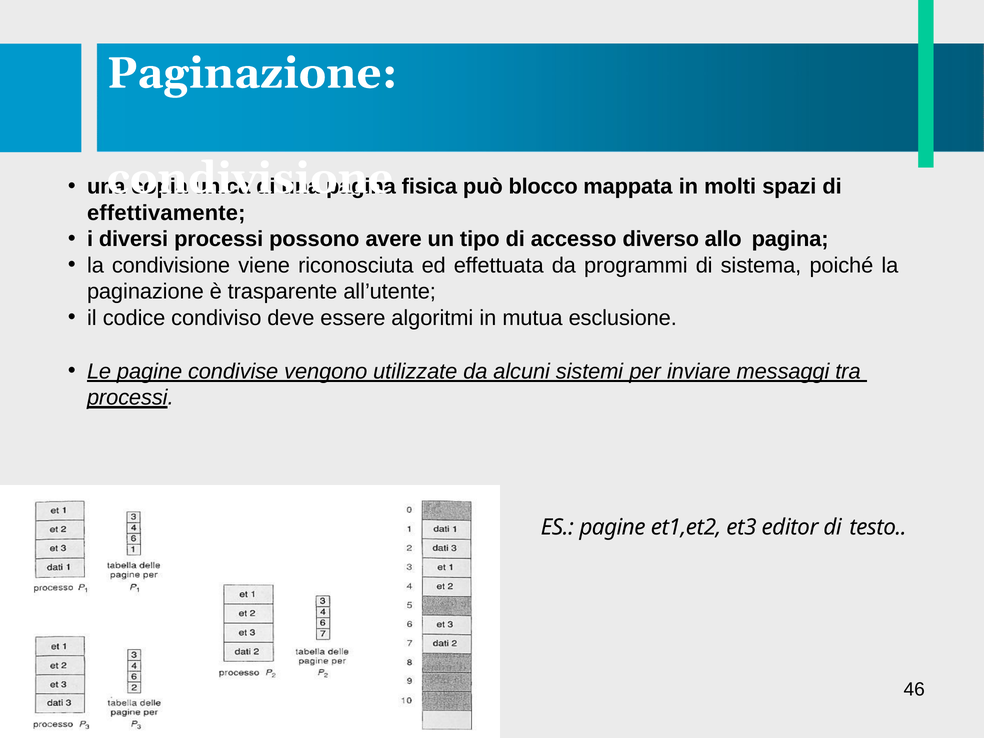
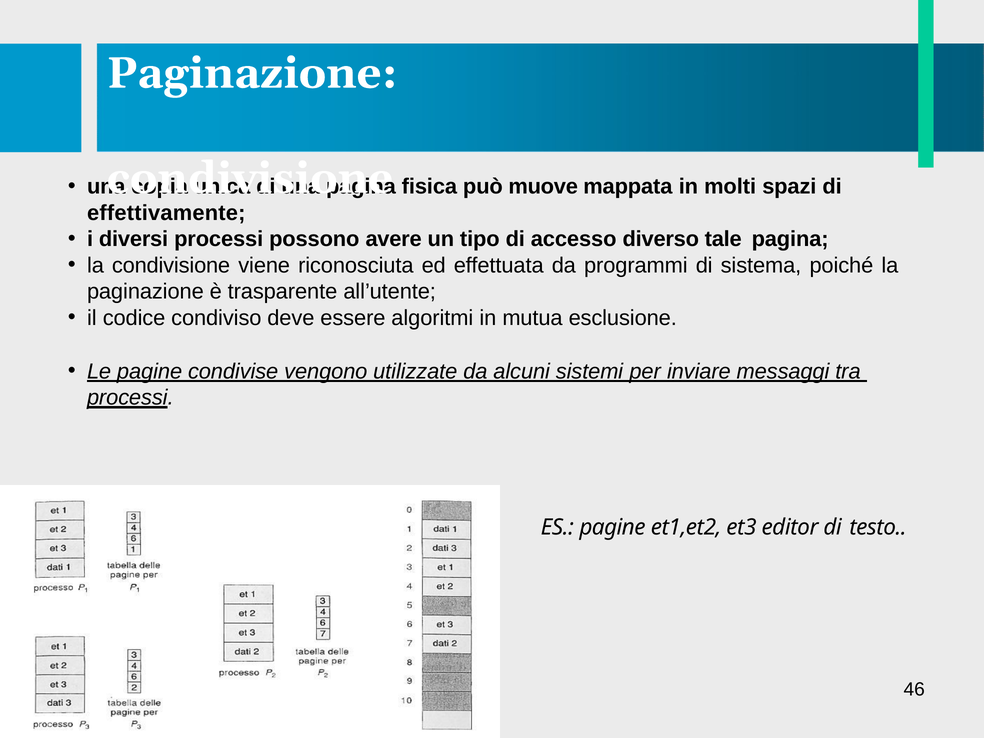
blocco: blocco -> muove (543, 187)
allo: allo -> tale (723, 239)
